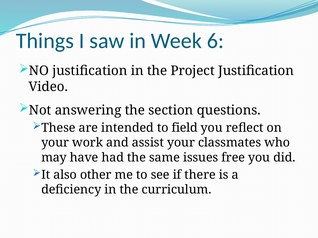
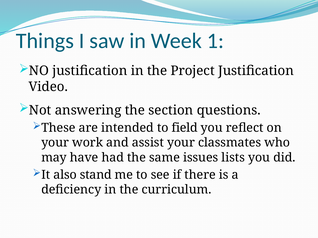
6: 6 -> 1 (215, 41)
free: free -> lists (233, 158)
other: other -> stand (96, 175)
